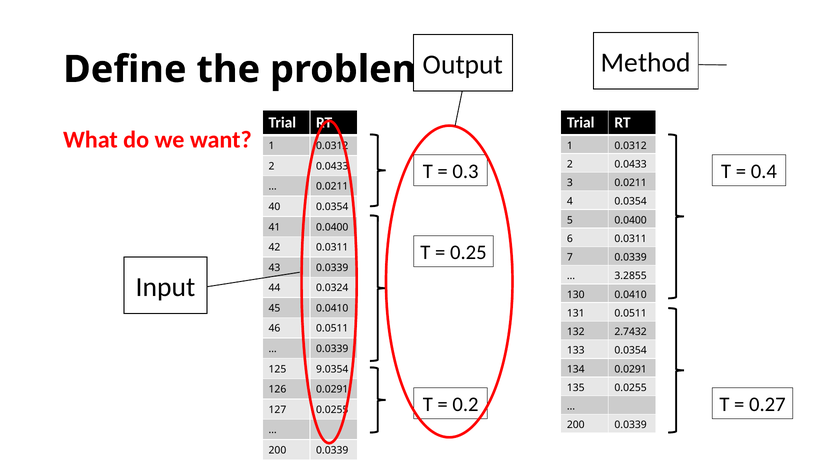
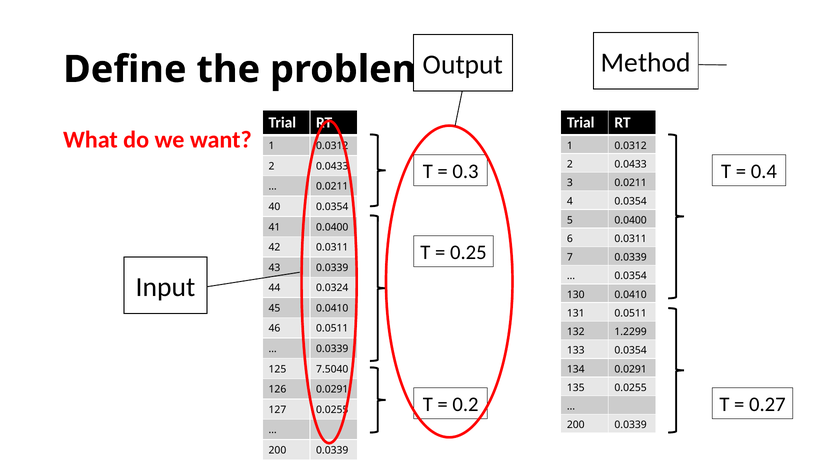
3.2855: 3.2855 -> 0.0354 (631, 276)
2.7432: 2.7432 -> 1.2299 (631, 332)
9.0354: 9.0354 -> 7.5040 (332, 369)
